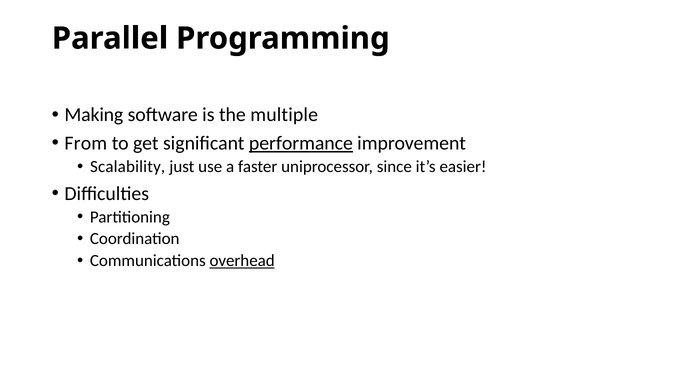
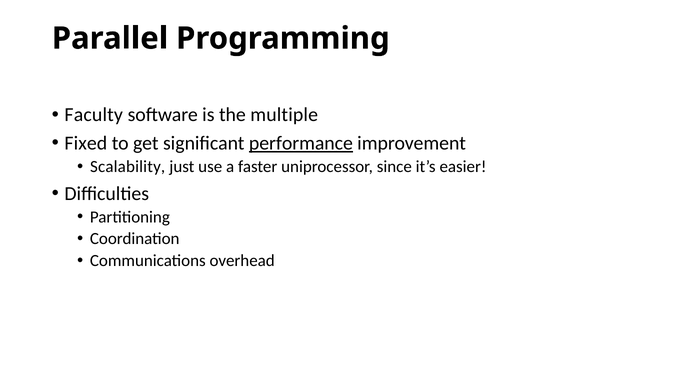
Making: Making -> Faculty (94, 115)
From: From -> Fixed (86, 143)
overhead underline: present -> none (242, 261)
